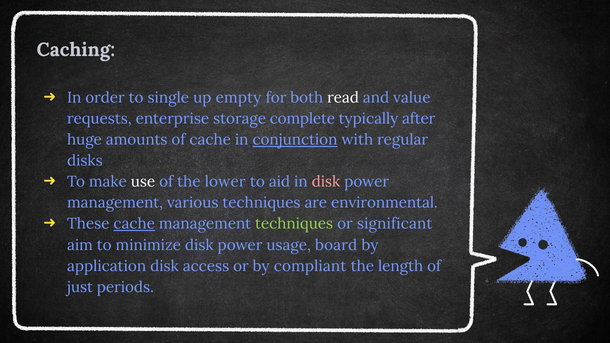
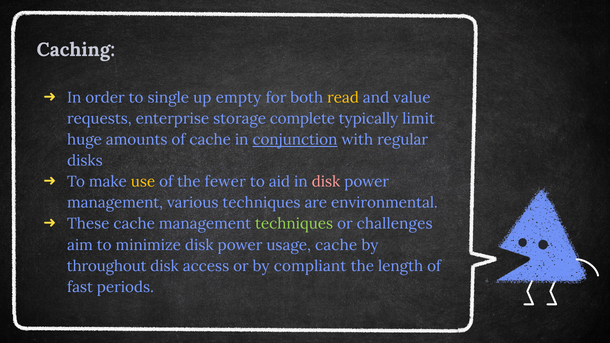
read colour: white -> yellow (343, 98)
after: after -> limit (419, 119)
use colour: white -> yellow (143, 182)
lower: lower -> fewer (225, 182)
cache underline: present -> none (134, 224)
significant: significant -> challenges (395, 224)
usage board: board -> cache (336, 245)
application: application -> throughout (107, 266)
just: just -> fast (80, 287)
